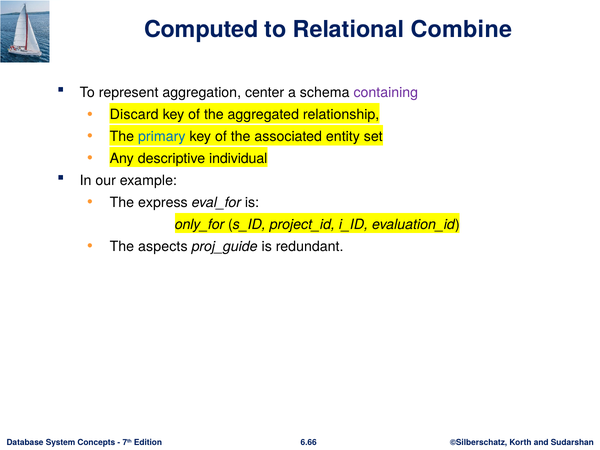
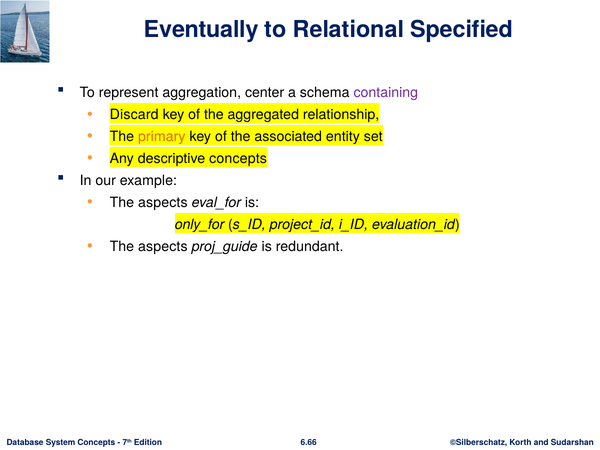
Computed: Computed -> Eventually (201, 29)
Combine: Combine -> Specified (462, 29)
primary colour: blue -> orange (162, 137)
descriptive individual: individual -> concepts (238, 159)
express: express -> aspects (163, 202)
